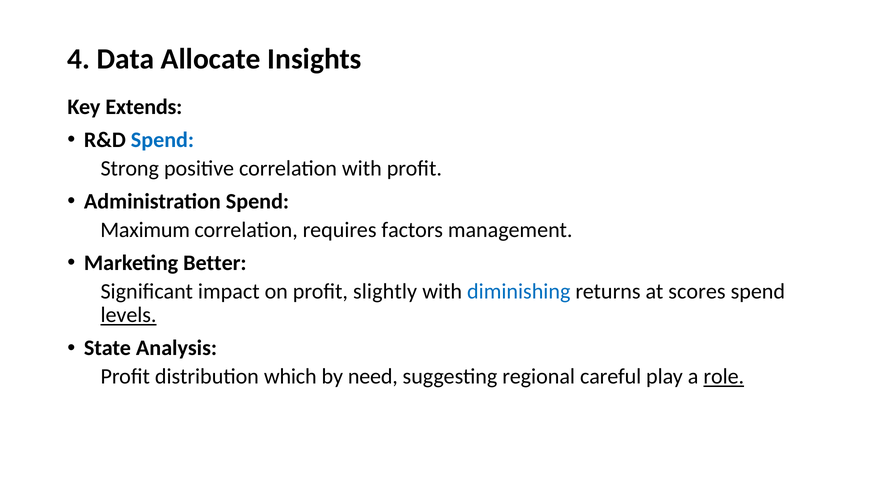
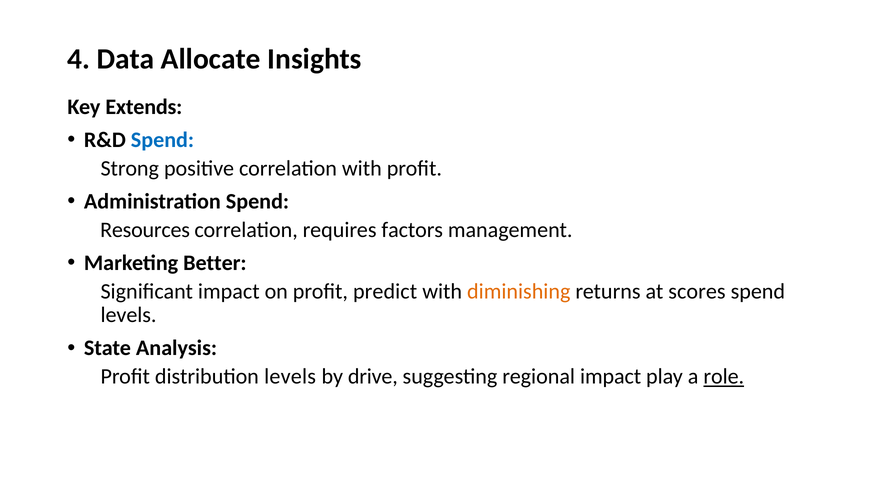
Maximum: Maximum -> Resources (145, 230)
slightly: slightly -> predict (385, 291)
diminishing colour: blue -> orange (519, 291)
levels underline: present -> none (129, 315)
distribution which: which -> levels (290, 377)
need: need -> drive (373, 377)
regional careful: careful -> impact (611, 377)
